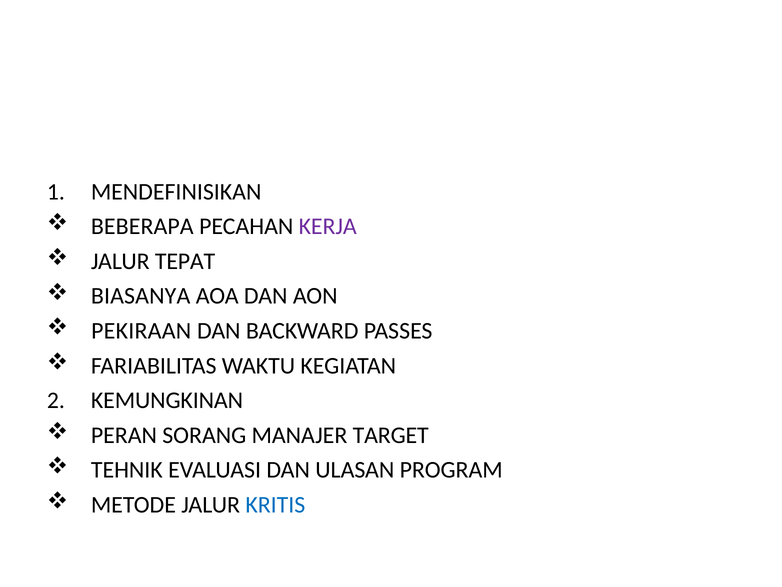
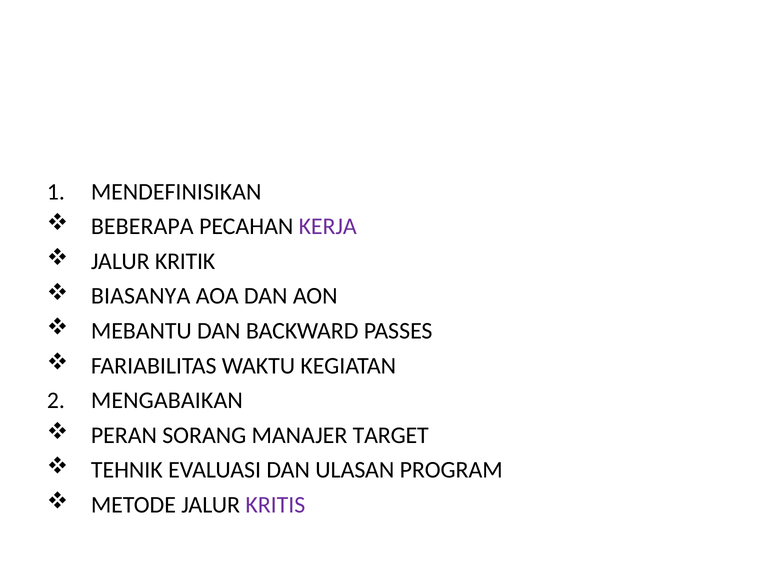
TEPAT: TEPAT -> KRITIK (185, 261)
PEKIRAAN: PEKIRAAN -> MEBANTU (141, 331)
KEMUNGKINAN: KEMUNGKINAN -> MENGABAIKAN (167, 400)
KRITIS colour: blue -> purple (275, 504)
